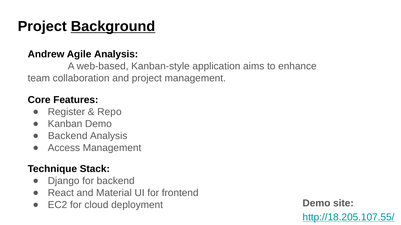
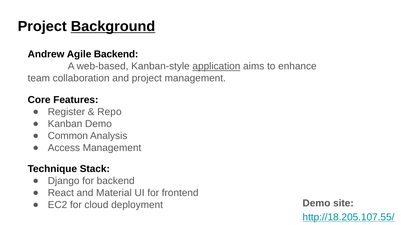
Agile Analysis: Analysis -> Backend (116, 54)
application underline: none -> present (216, 66)
Backend: Backend -> Common (68, 136)
